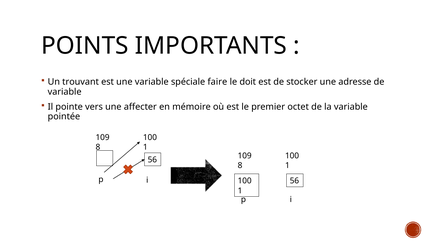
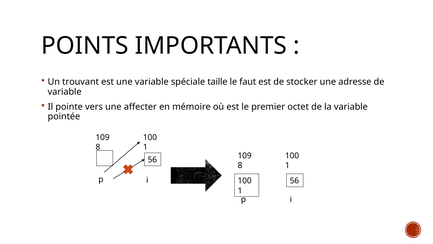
faire: faire -> taille (217, 82)
doit: doit -> faut (248, 82)
